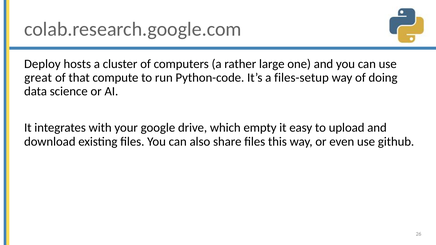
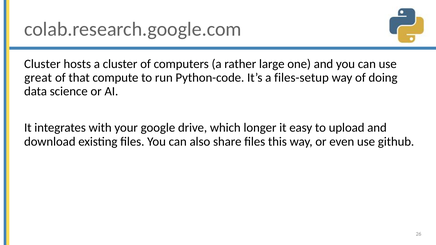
Deploy: Deploy -> Cluster (42, 64)
empty: empty -> longer (260, 128)
